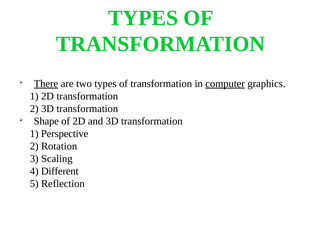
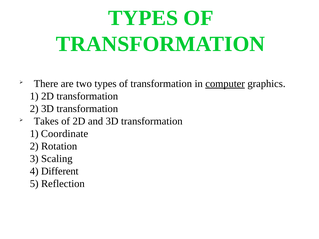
There underline: present -> none (46, 84)
Shape: Shape -> Takes (46, 121)
Perspective: Perspective -> Coordinate (65, 134)
